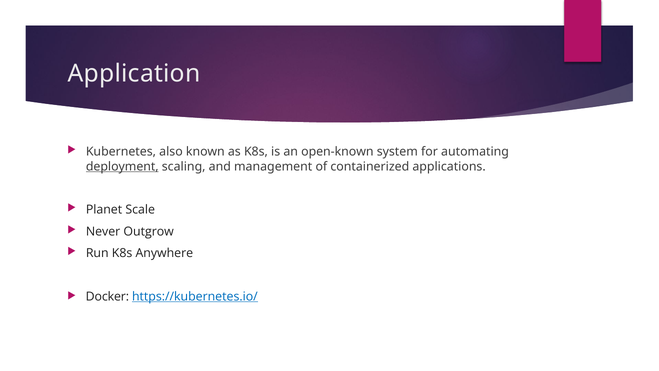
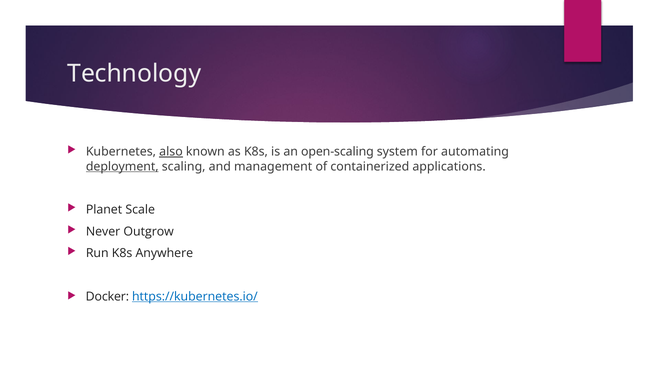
Application: Application -> Technology (134, 73)
also underline: none -> present (171, 151)
open-known: open-known -> open-scaling (337, 151)
